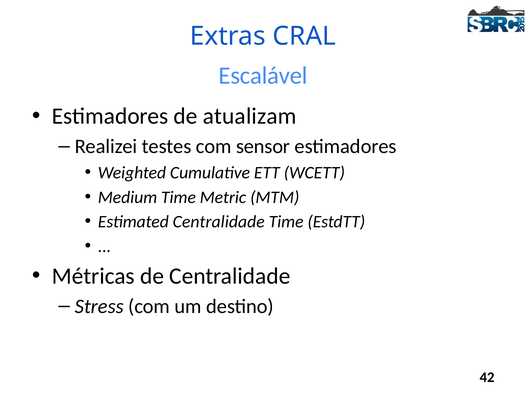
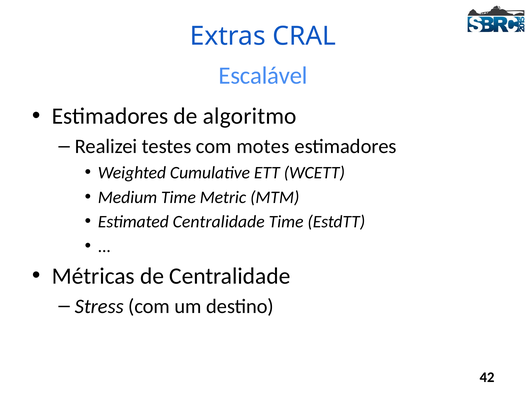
atualizam: atualizam -> algoritmo (250, 116)
sensor: sensor -> motes (263, 146)
